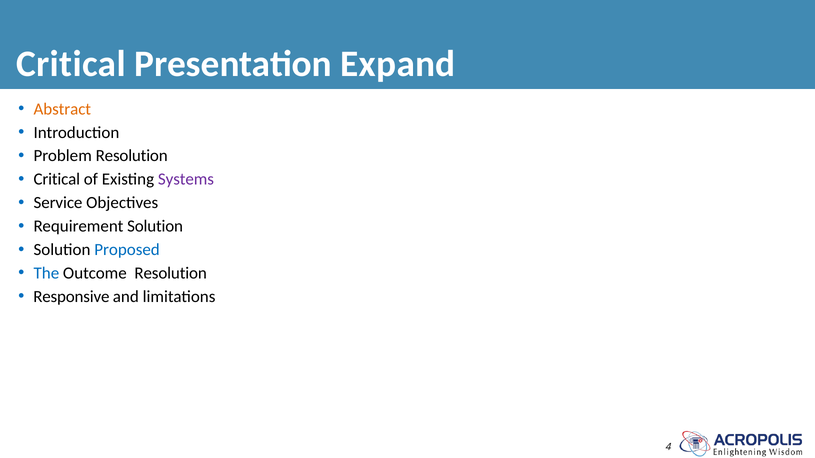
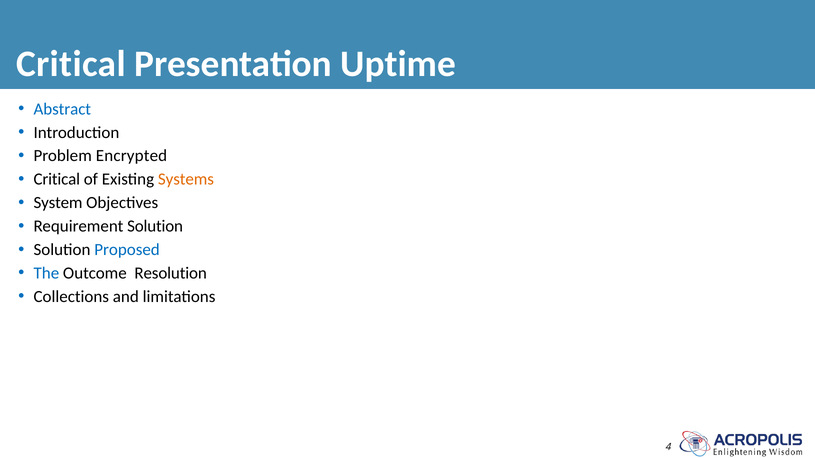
Expand: Expand -> Uptime (398, 64)
Abstract colour: orange -> blue (62, 109)
Problem Resolution: Resolution -> Encrypted (132, 156)
Systems colour: purple -> orange (186, 179)
Service: Service -> System (58, 203)
Responsive: Responsive -> Collections (71, 297)
